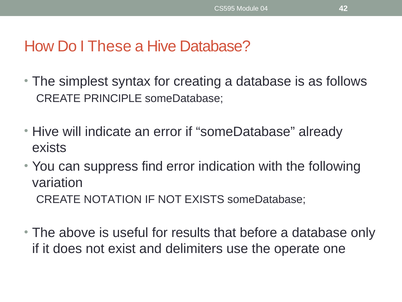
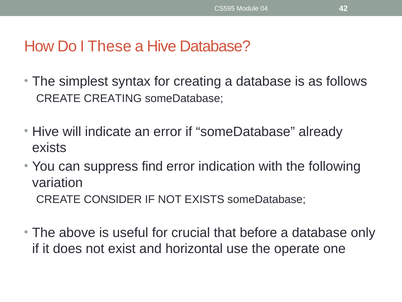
CREATE PRINCIPLE: PRINCIPLE -> CREATING (113, 98)
NOTATION: NOTATION -> CONSIDER (113, 199)
results: results -> crucial (191, 232)
delimiters: delimiters -> horizontal (194, 248)
